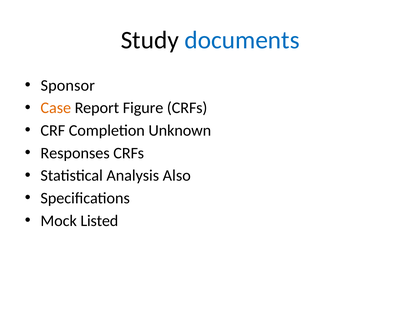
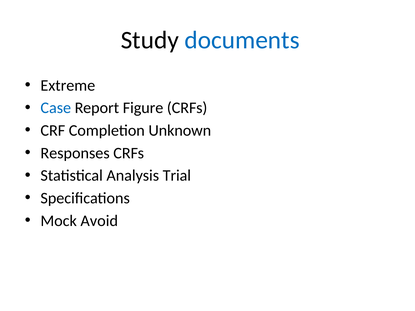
Sponsor: Sponsor -> Extreme (68, 85)
Case colour: orange -> blue (56, 108)
Also: Also -> Trial (177, 176)
Listed: Listed -> Avoid (99, 221)
